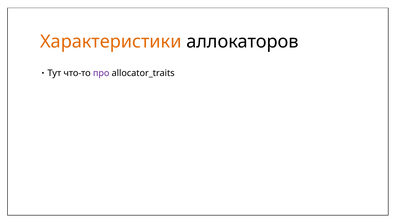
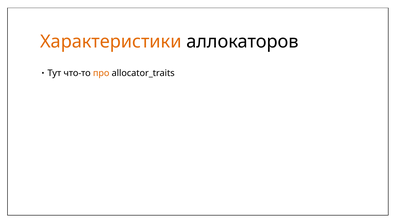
про colour: purple -> orange (101, 73)
